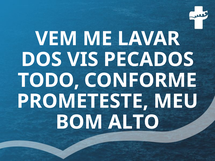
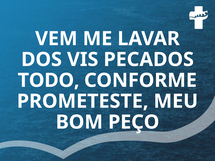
ALTO: ALTO -> PEÇO (134, 122)
